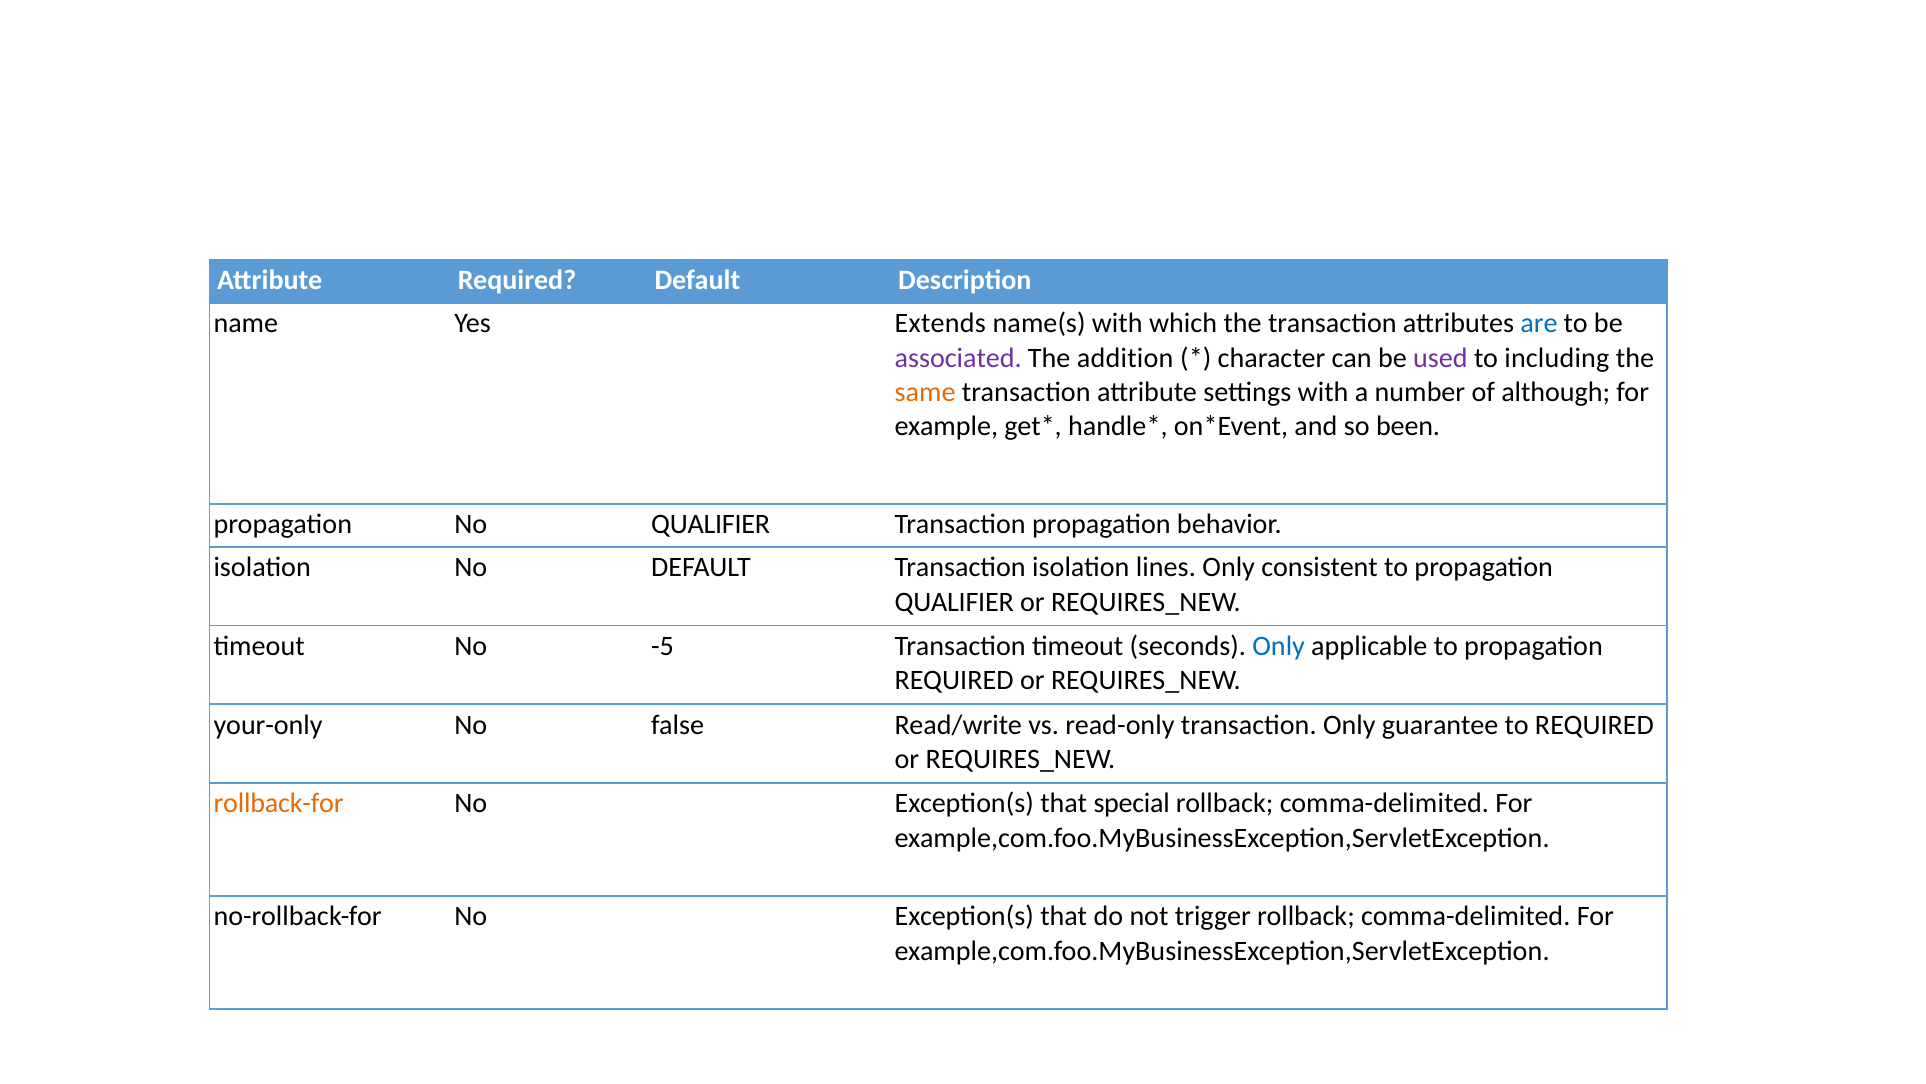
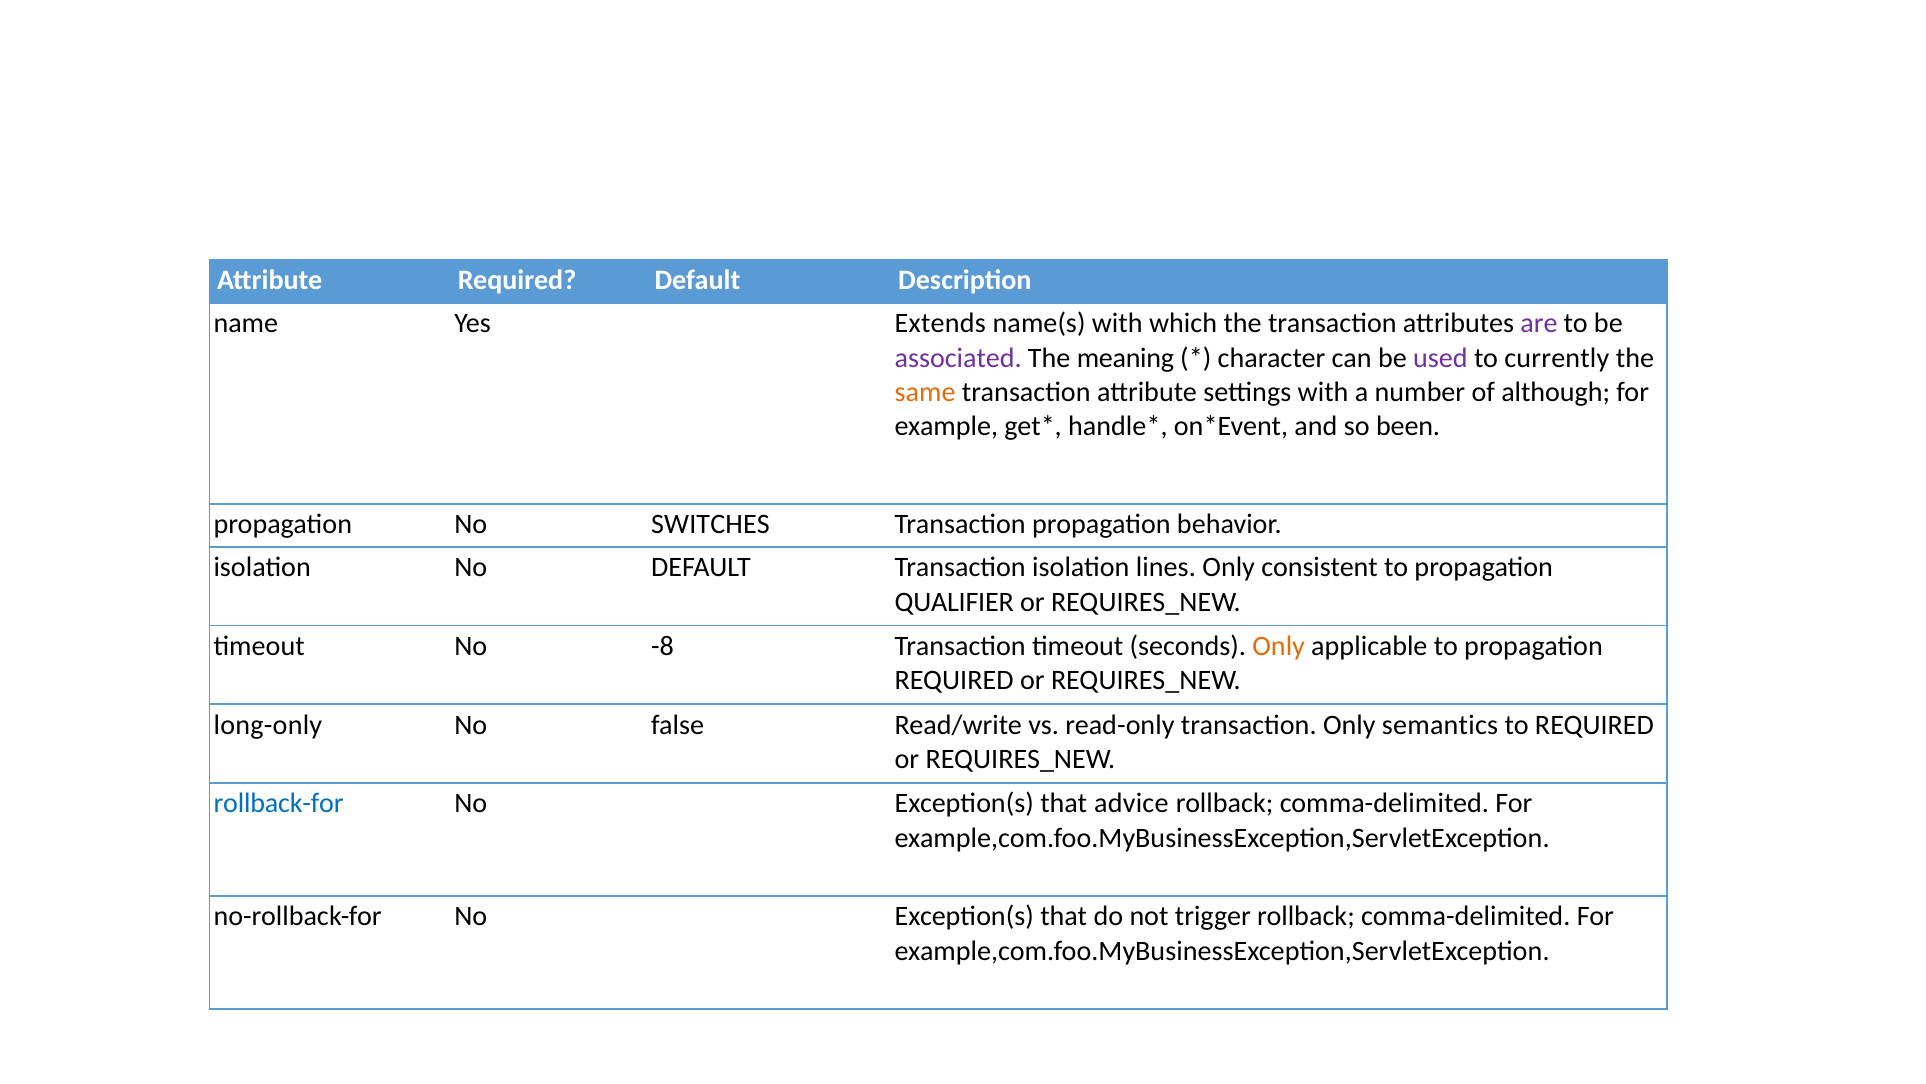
are colour: blue -> purple (1539, 323)
addition: addition -> meaning (1125, 358)
including: including -> currently (1557, 358)
No QUALIFIER: QUALIFIER -> SWITCHES (710, 524)
-5: -5 -> -8 (663, 646)
Only colour: blue -> orange (1279, 646)
your-only: your-only -> long-only (268, 725)
guarantee: guarantee -> semantics (1440, 725)
rollback-for colour: orange -> blue (279, 803)
special: special -> advice (1131, 803)
